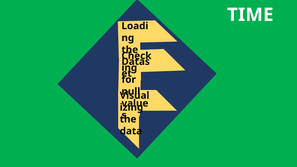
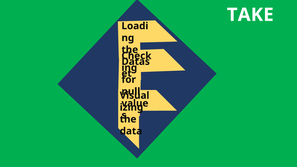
TIME: TIME -> TAKE (250, 15)
